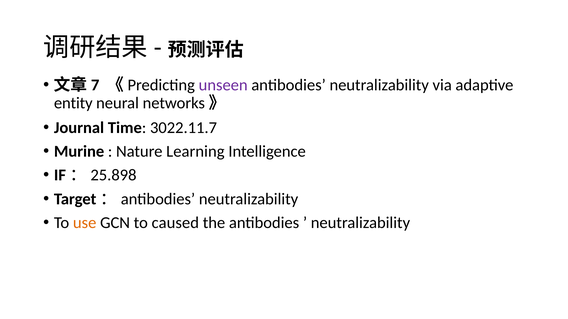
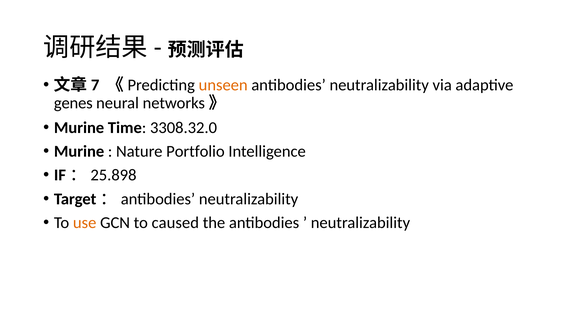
unseen colour: purple -> orange (223, 85)
entity: entity -> genes (73, 103)
Journal: Journal -> Murine (79, 128)
3022.11.7: 3022.11.7 -> 3308.32.0 (184, 128)
Learning: Learning -> Portfolio (195, 152)
